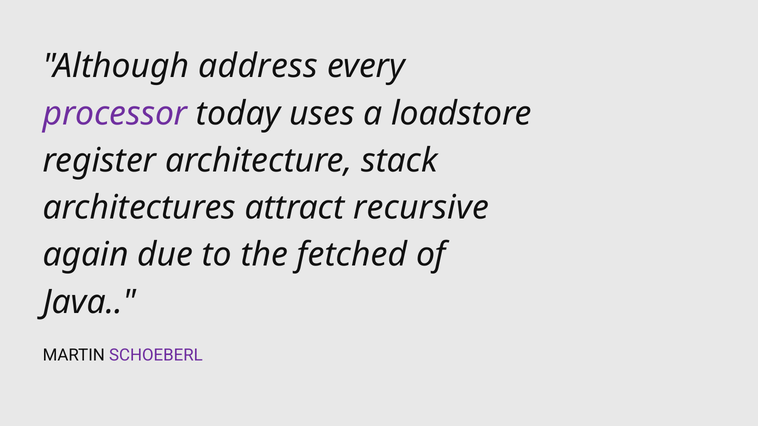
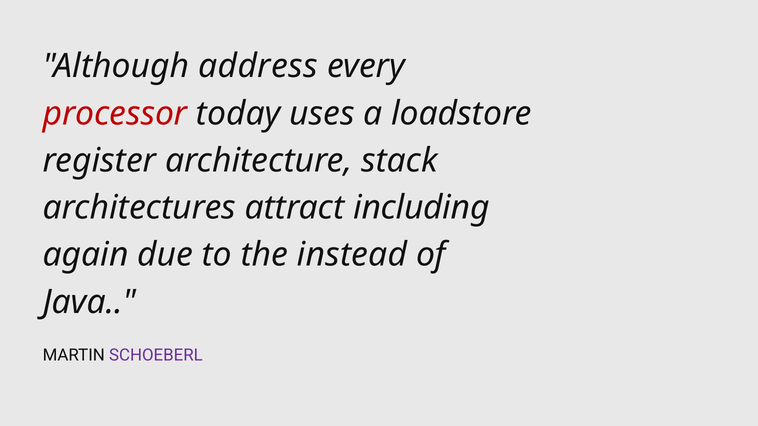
processor colour: purple -> red (115, 114)
recursive: recursive -> including (421, 208)
fetched: fetched -> instead (352, 255)
